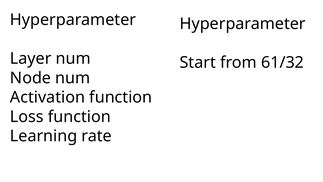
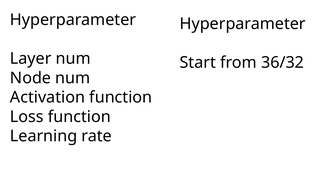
61/32: 61/32 -> 36/32 (283, 62)
